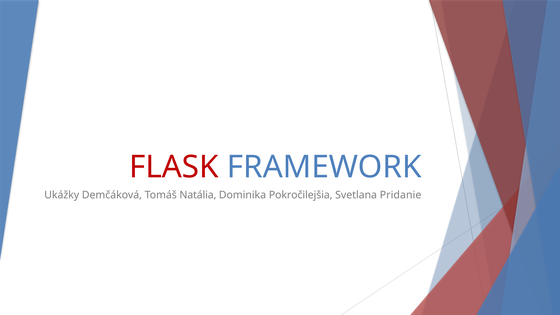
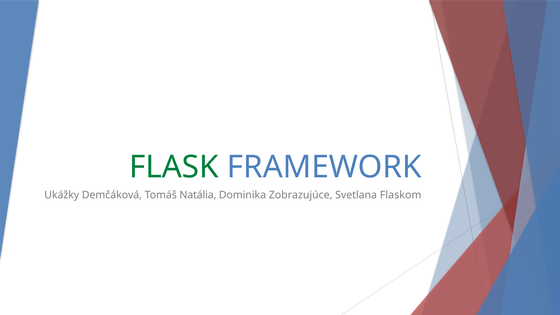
FLASK colour: red -> green (174, 167)
Pokročilejšia: Pokročilejšia -> Zobrazujúce (301, 195)
Pridanie: Pridanie -> Flaskom (401, 195)
